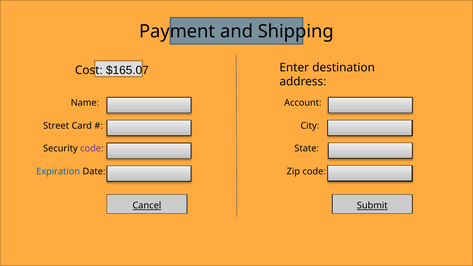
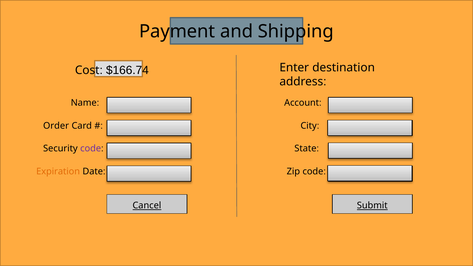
$165.07: $165.07 -> $166.74 (127, 70)
Street: Street -> Order (56, 126)
Expiration colour: blue -> orange (58, 172)
